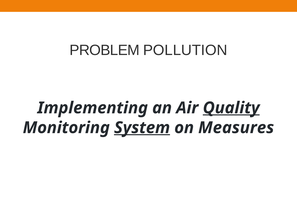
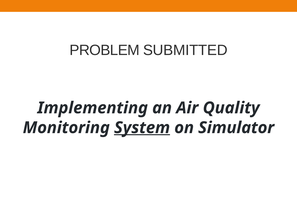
POLLUTION: POLLUTION -> SUBMITTED (185, 50)
Quality underline: present -> none (231, 108)
Measures: Measures -> Simulator (236, 128)
